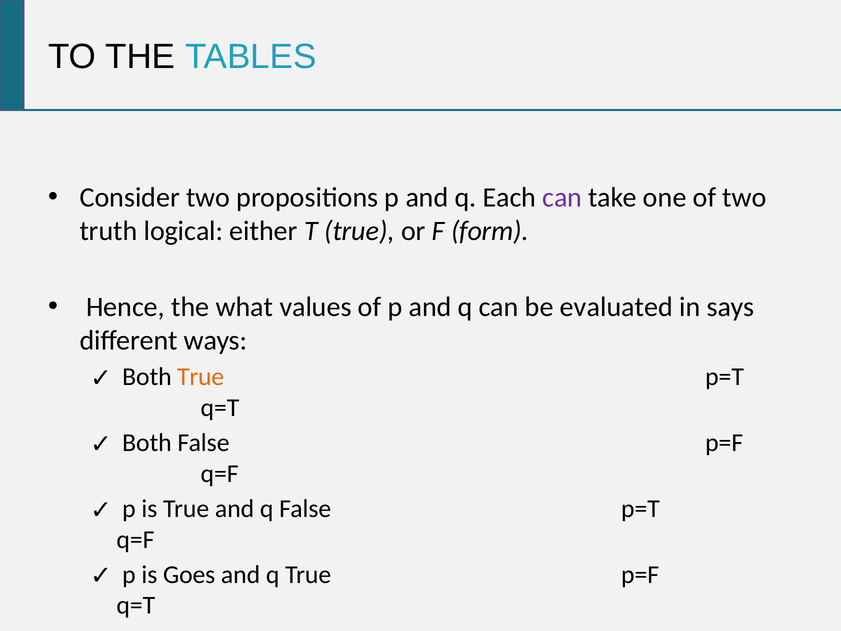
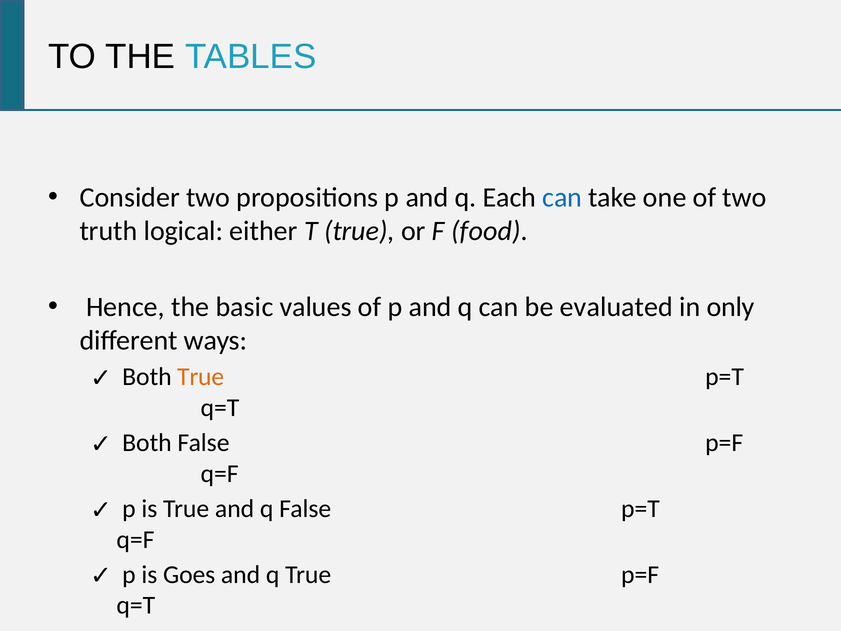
can colour: purple -> blue (562, 197)
form: form -> food (490, 231)
what: what -> basic (244, 307)
says: says -> only (731, 307)
